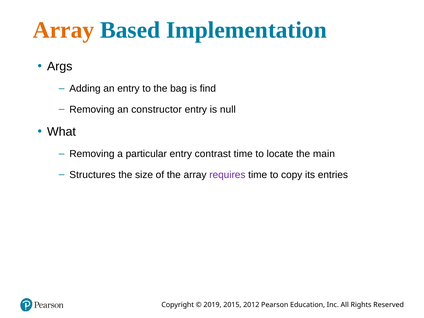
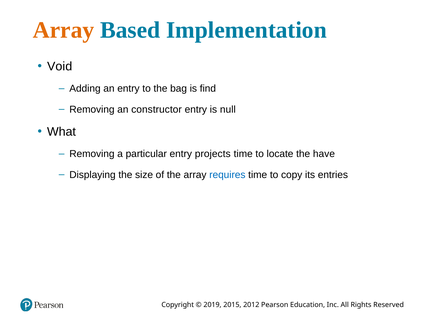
Args: Args -> Void (60, 66)
contrast: contrast -> projects (213, 154)
main: main -> have (324, 154)
Structures: Structures -> Displaying (93, 175)
requires colour: purple -> blue (227, 175)
